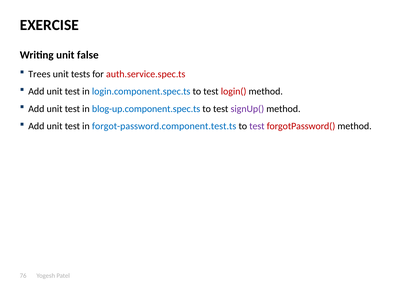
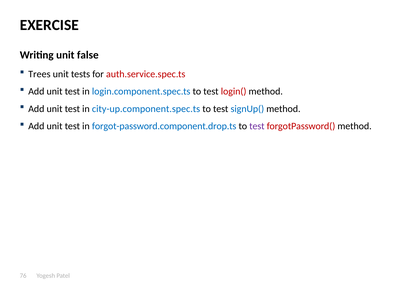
blog-up.component.spec.ts: blog-up.component.spec.ts -> city-up.component.spec.ts (146, 109)
signUp( colour: purple -> blue (247, 109)
forgot-password.component.test.ts: forgot-password.component.test.ts -> forgot-password.component.drop.ts (164, 126)
